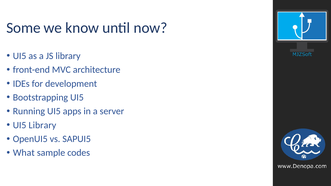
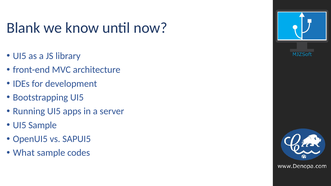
Some: Some -> Blank (23, 28)
UI5 Library: Library -> Sample (43, 125)
